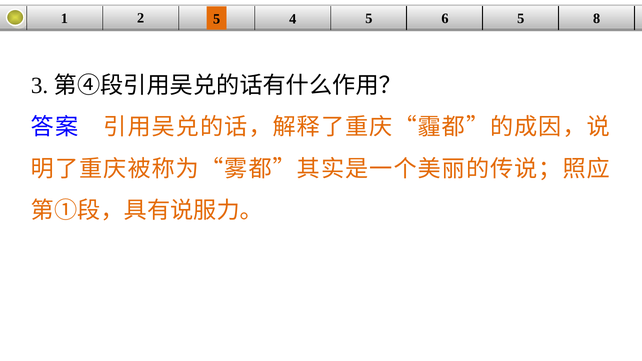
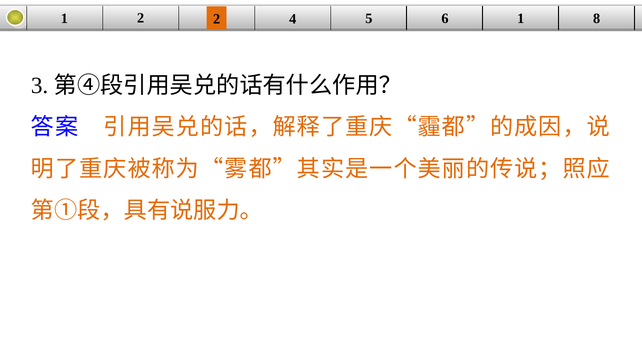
2 5: 5 -> 2 (217, 19)
6 5: 5 -> 1 (521, 19)
